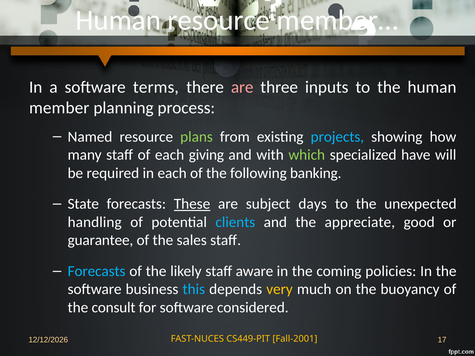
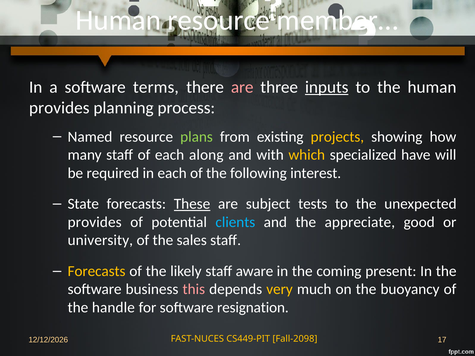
inputs underline: none -> present (327, 87)
member: member -> provides (59, 108)
projects colour: light blue -> yellow (337, 137)
giving: giving -> along (206, 155)
which colour: light green -> yellow (307, 155)
banking: banking -> interest (316, 173)
days: days -> tests (313, 204)
handling: handling -> provides (95, 222)
guarantee: guarantee -> university (100, 240)
Forecasts colour: light blue -> yellow (97, 271)
policies: policies -> present (391, 271)
this colour: light blue -> pink (194, 290)
consult: consult -> handle (113, 308)
considered: considered -> resignation (253, 308)
Fall-2001: Fall-2001 -> Fall-2098 (295, 339)
